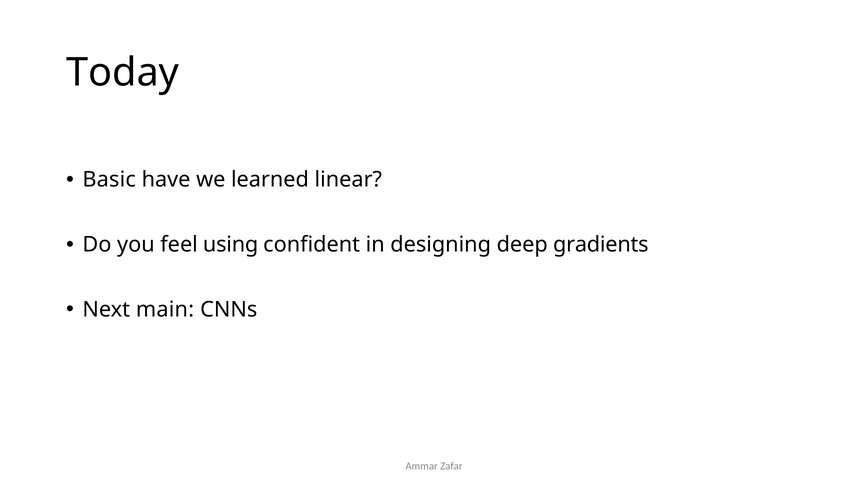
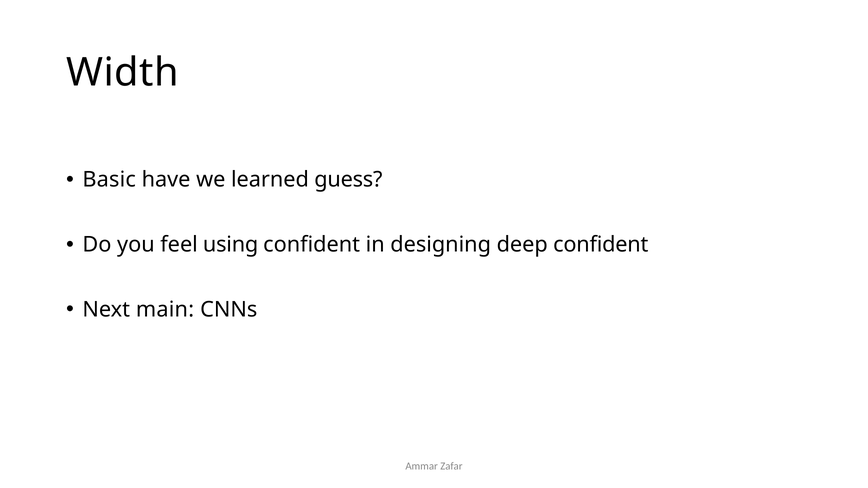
Today: Today -> Width (123, 73)
linear: linear -> guess (348, 180)
deep gradients: gradients -> confident (601, 245)
